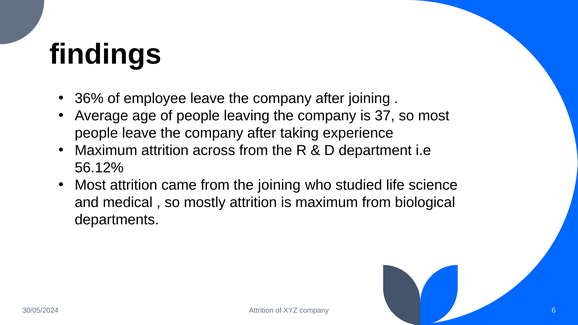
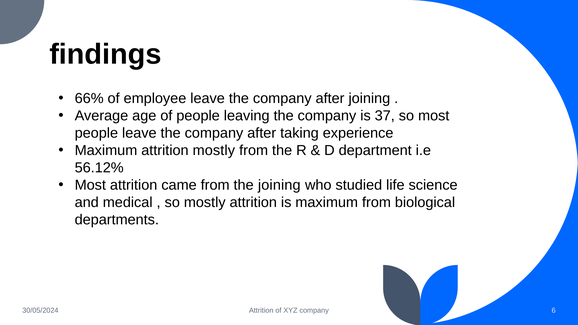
36%: 36% -> 66% (89, 99)
attrition across: across -> mostly (214, 151)
